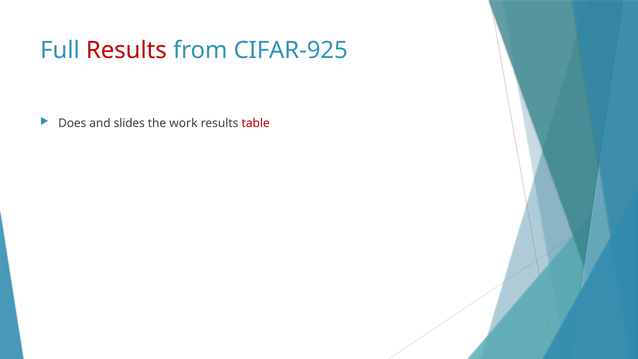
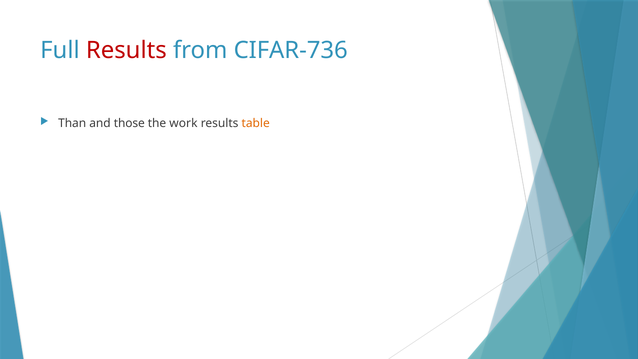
CIFAR-925: CIFAR-925 -> CIFAR-736 (291, 50)
Does: Does -> Than (72, 123)
slides: slides -> those (129, 123)
table colour: red -> orange (256, 123)
